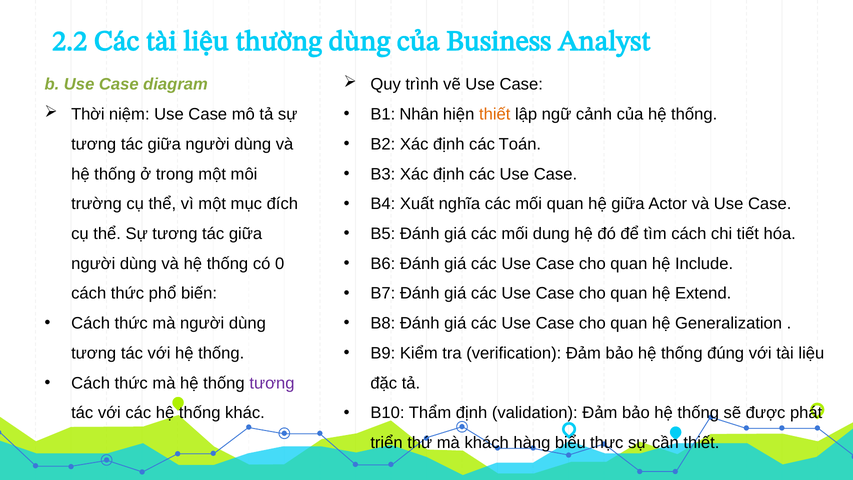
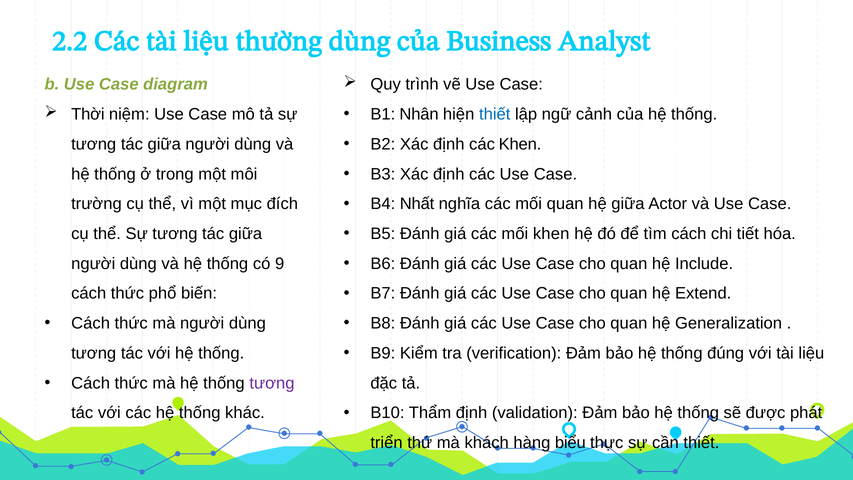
thiết colour: orange -> blue (495, 114)
các Toán: Toán -> Khen (520, 144)
Xuất: Xuất -> Nhất (417, 204)
mối dung: dung -> khen (551, 234)
0: 0 -> 9 (280, 264)
